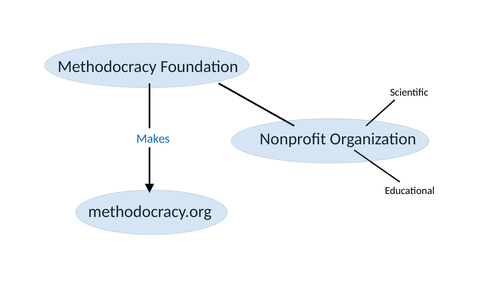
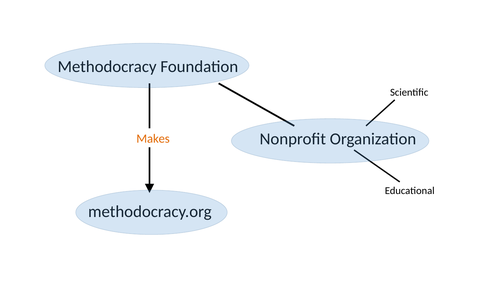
Makes colour: blue -> orange (153, 139)
